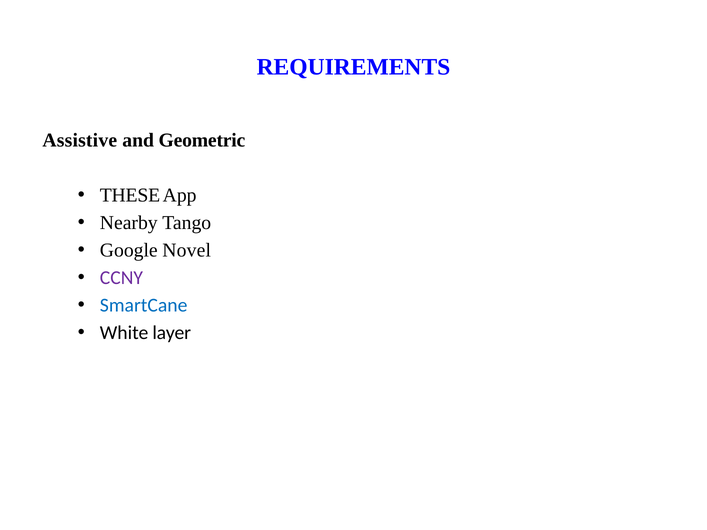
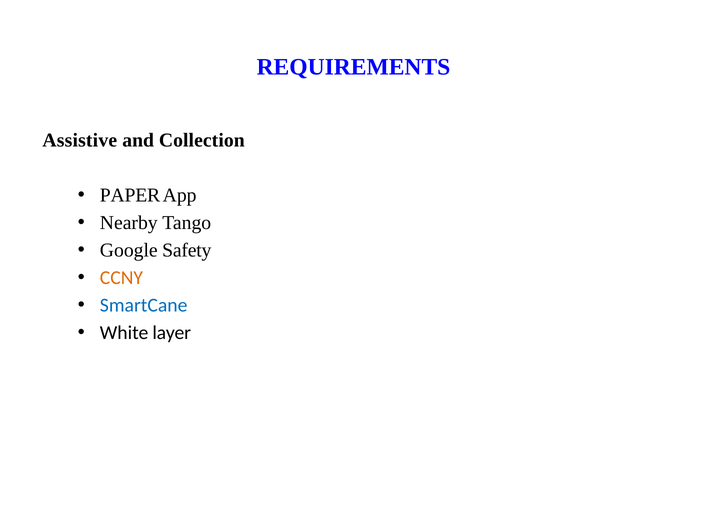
Geometric: Geometric -> Collection (202, 140)
THESE: THESE -> PAPER (130, 195)
Novel: Novel -> Safety (187, 250)
CCNY colour: purple -> orange (121, 278)
